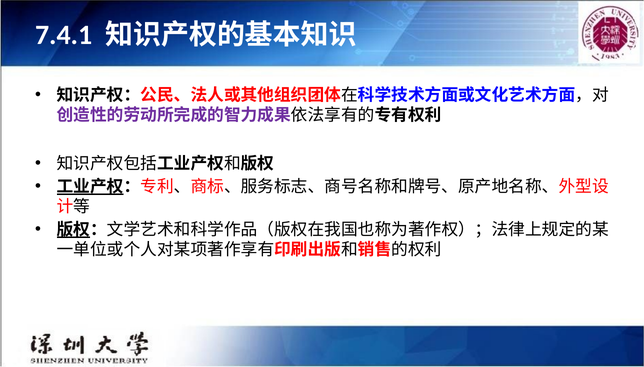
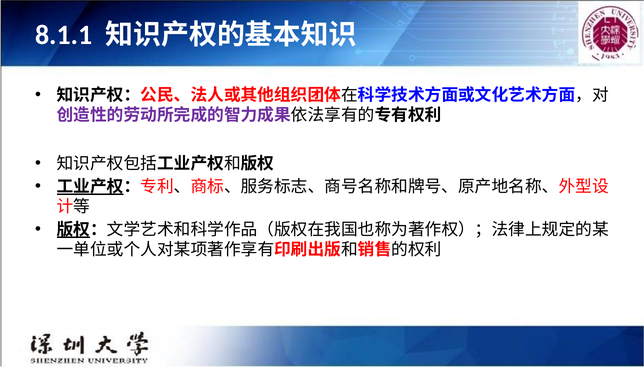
7.4.1: 7.4.1 -> 8.1.1 (64, 35)
